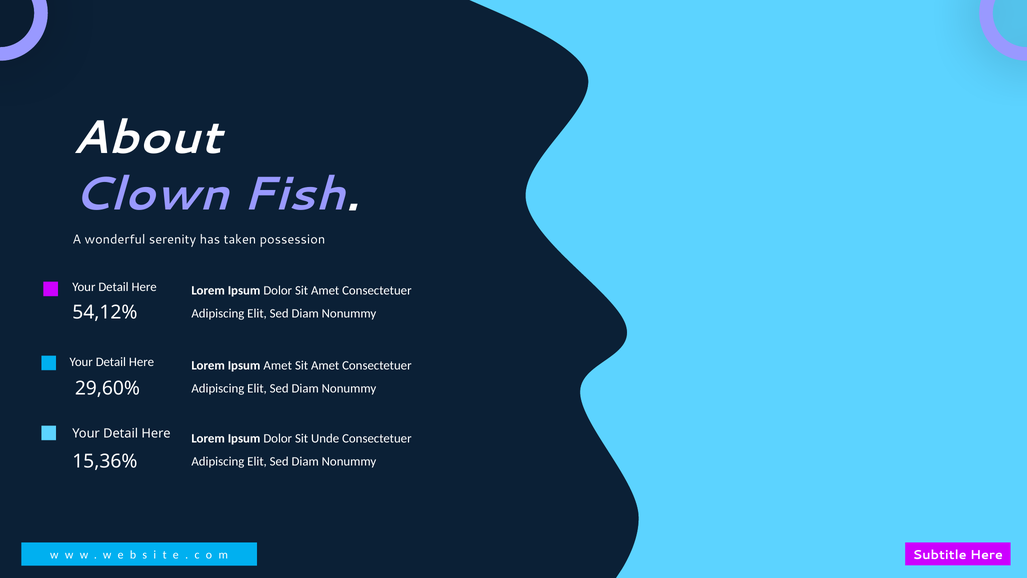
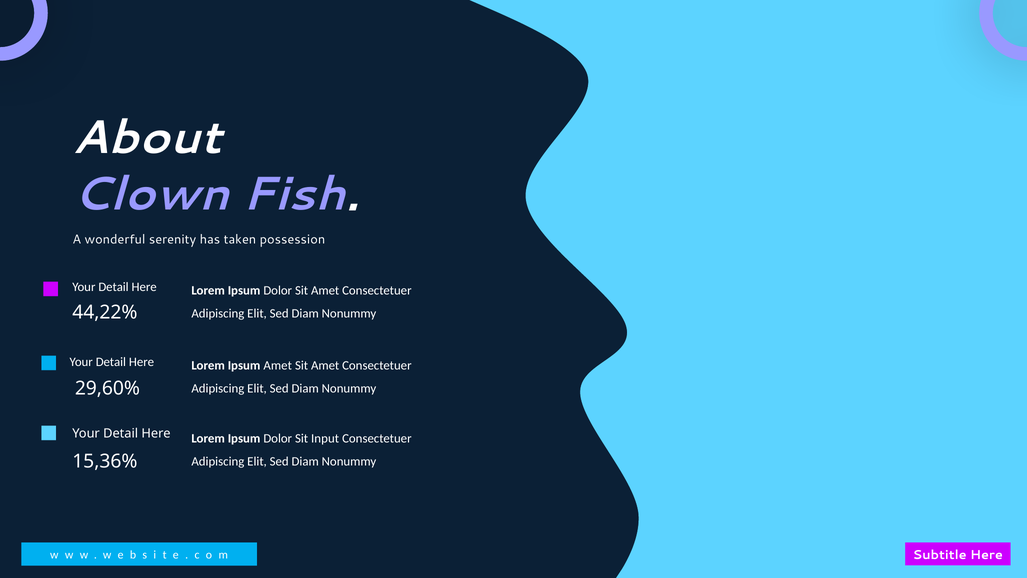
54,12%: 54,12% -> 44,22% (105, 312)
Unde: Unde -> Input (325, 438)
